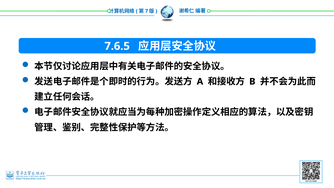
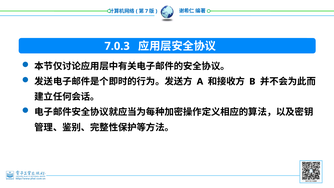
7.6.5: 7.6.5 -> 7.0.3 (117, 46)
